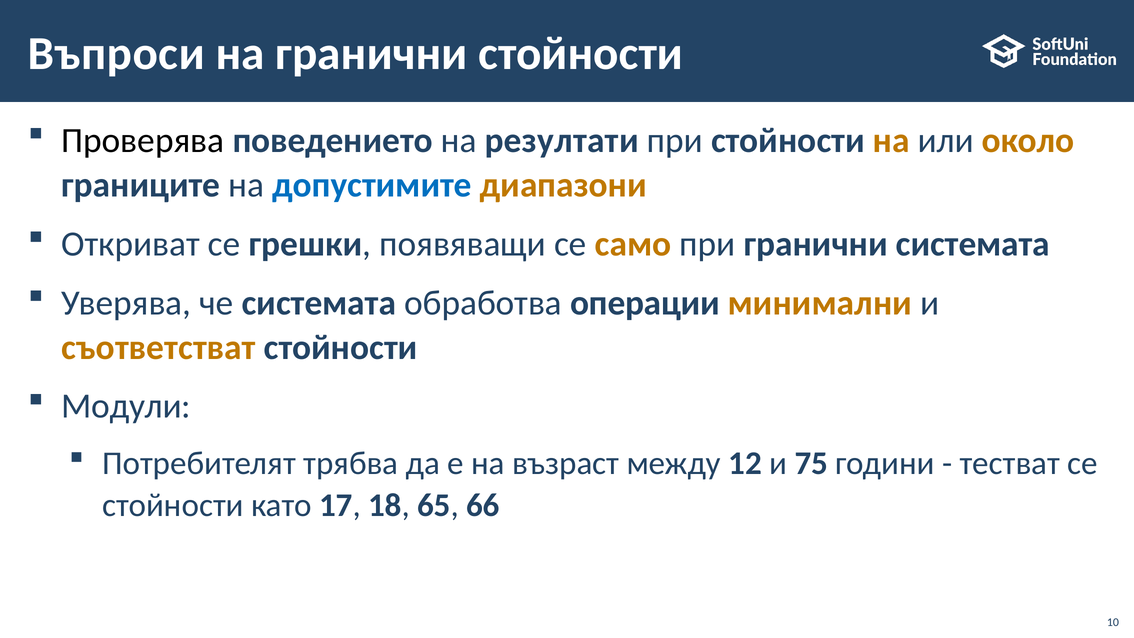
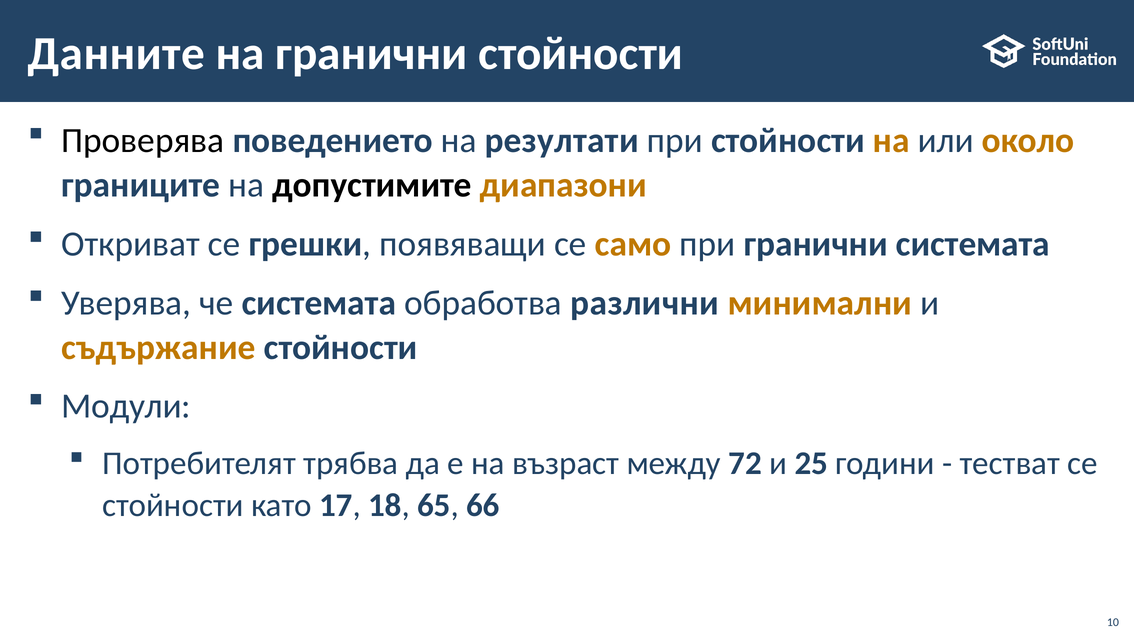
Въпроси: Въпроси -> Данните (116, 54)
допустимите colour: blue -> black (372, 185)
операции: операции -> различни (645, 303)
съответстват: съответстват -> съдържание (159, 347)
12: 12 -> 72 (745, 463)
75: 75 -> 25 (811, 463)
